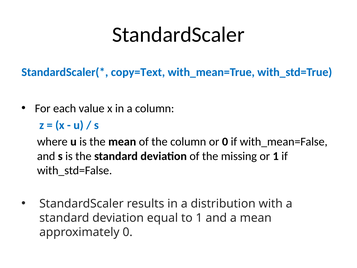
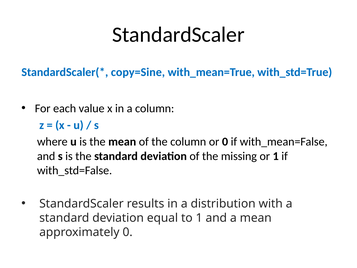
copy=Text: copy=Text -> copy=Sine (138, 72)
